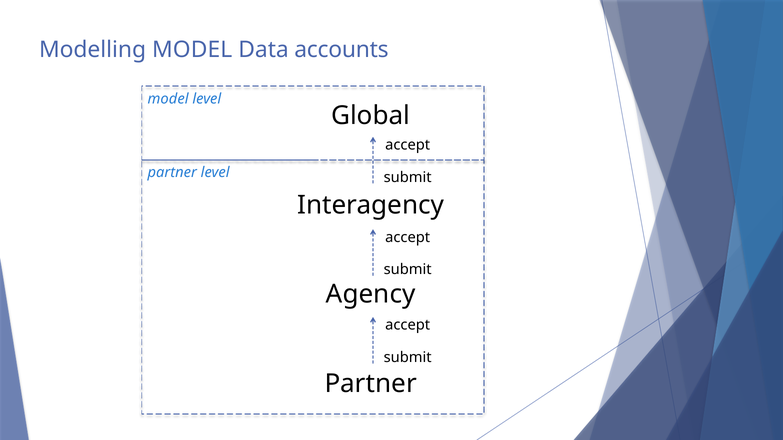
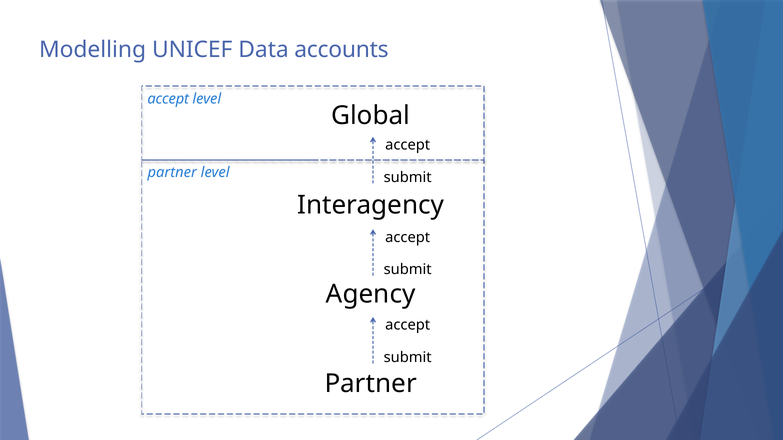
Modelling MODEL: MODEL -> UNICEF (192, 50)
model: model -> accept (168, 99)
